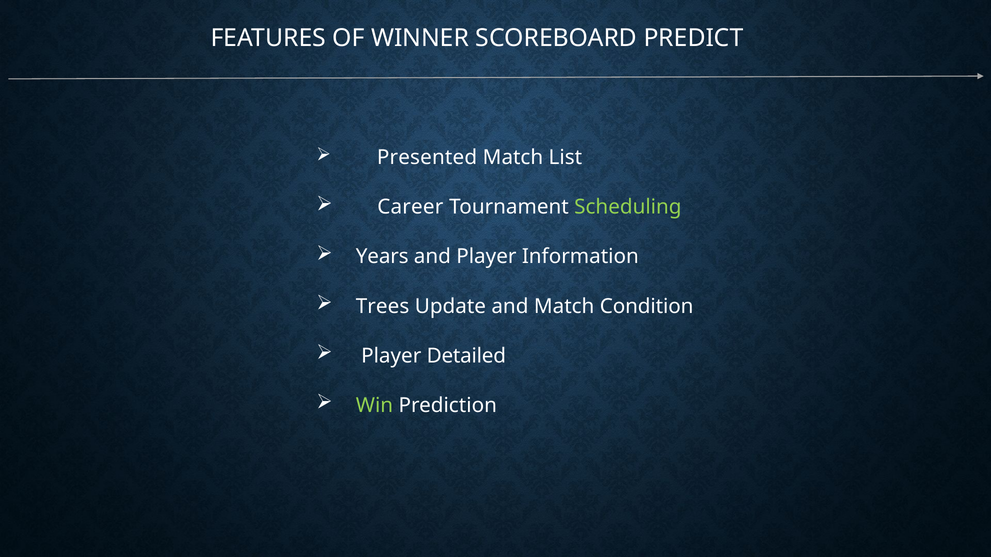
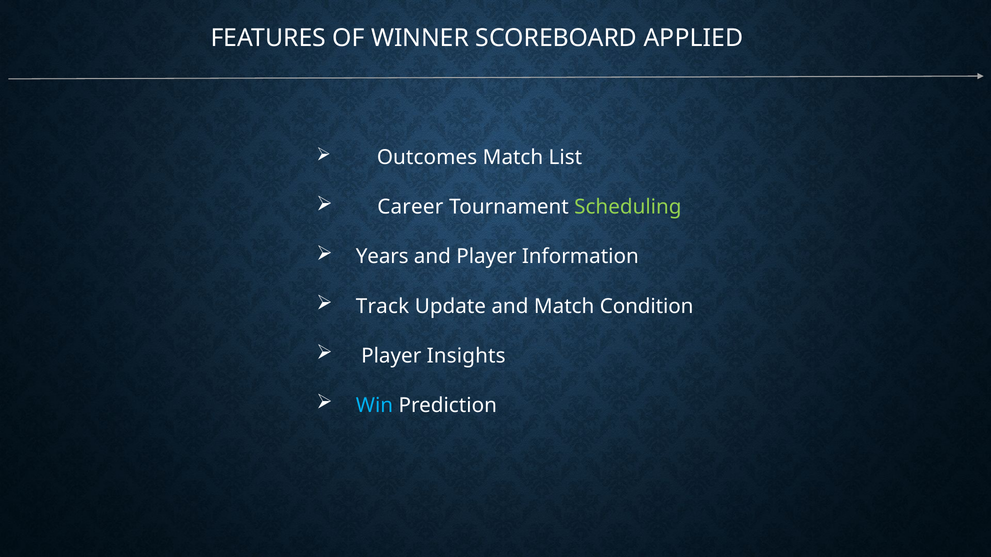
PREDICT: PREDICT -> APPLIED (693, 38)
Presented: Presented -> Outcomes (427, 158)
Trees: Trees -> Track (382, 306)
Detailed: Detailed -> Insights (466, 356)
Win colour: light green -> light blue (374, 406)
